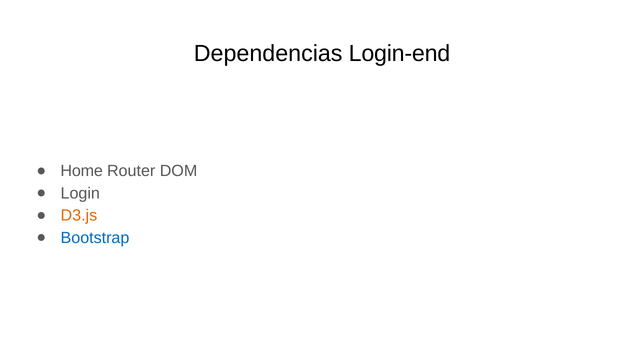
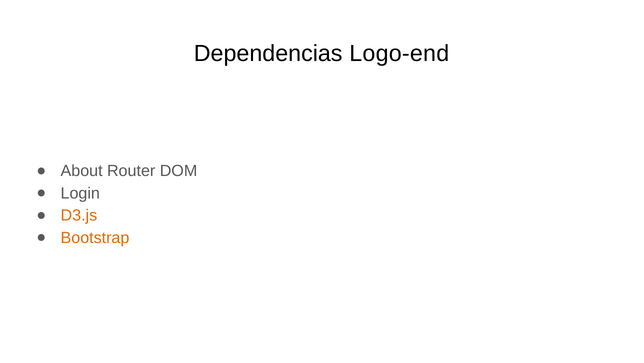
Login-end: Login-end -> Logo-end (399, 53)
Home: Home -> About (82, 171)
Bootstrap colour: blue -> orange (95, 237)
